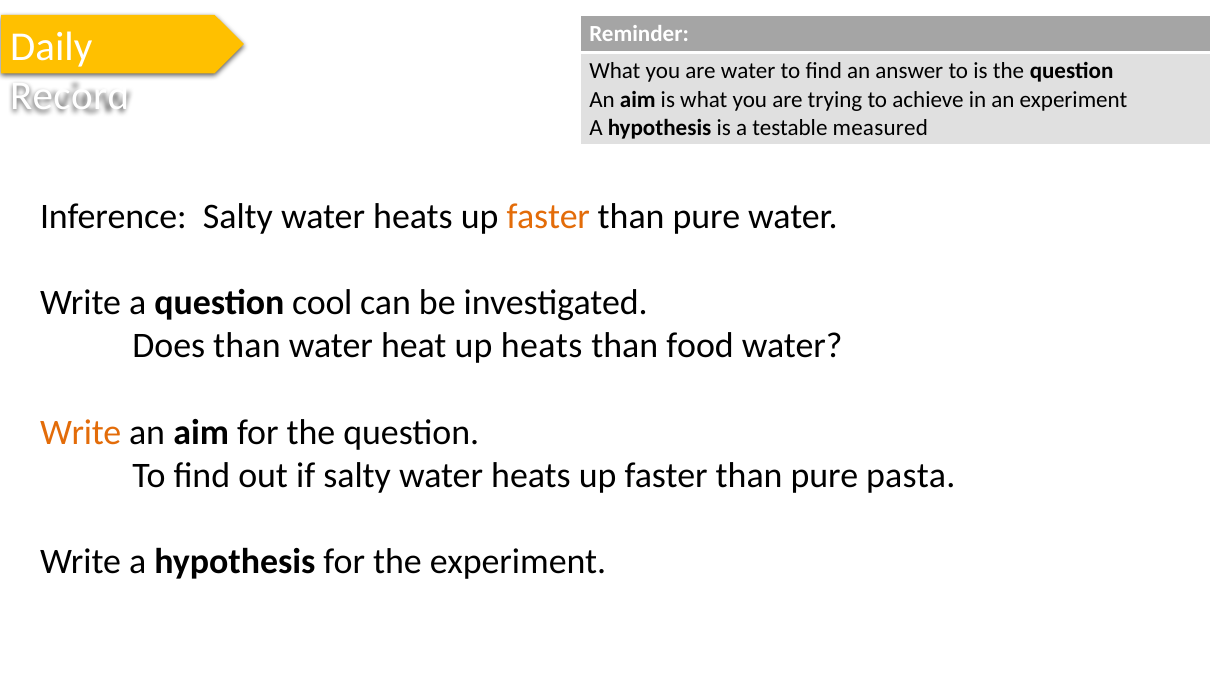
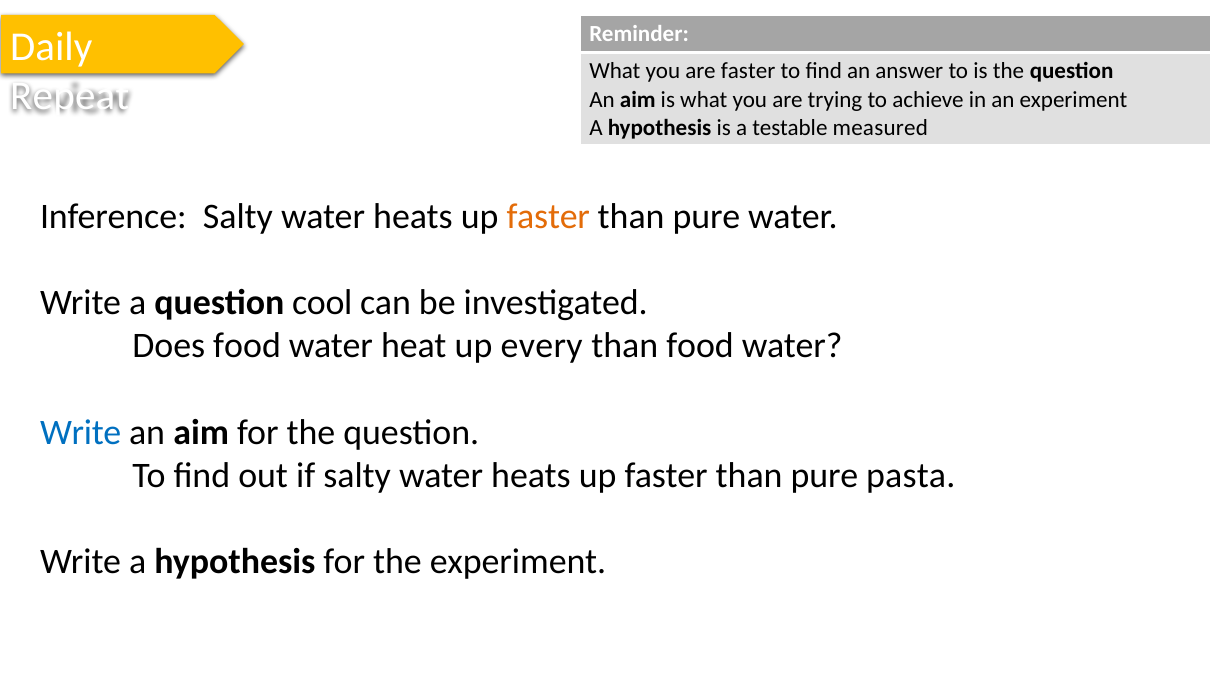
are water: water -> faster (748, 71)
Record: Record -> Repeat (70, 96)
Does than: than -> food (247, 346)
up heats: heats -> every (542, 346)
Write colour: orange -> blue (81, 433)
